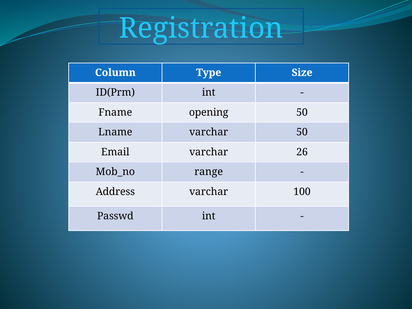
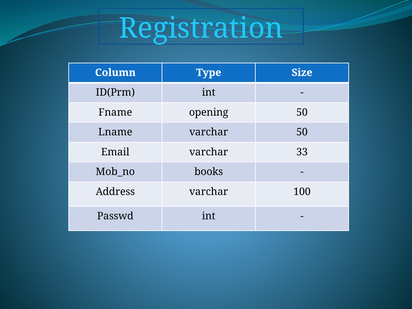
26: 26 -> 33 (302, 152)
range: range -> books (209, 172)
